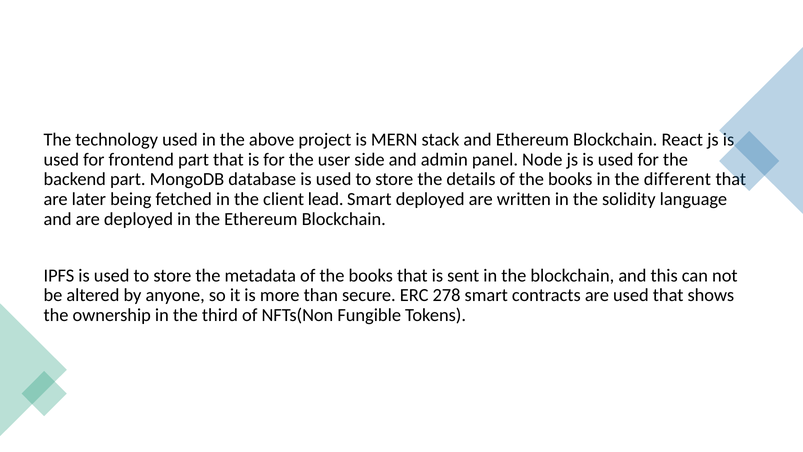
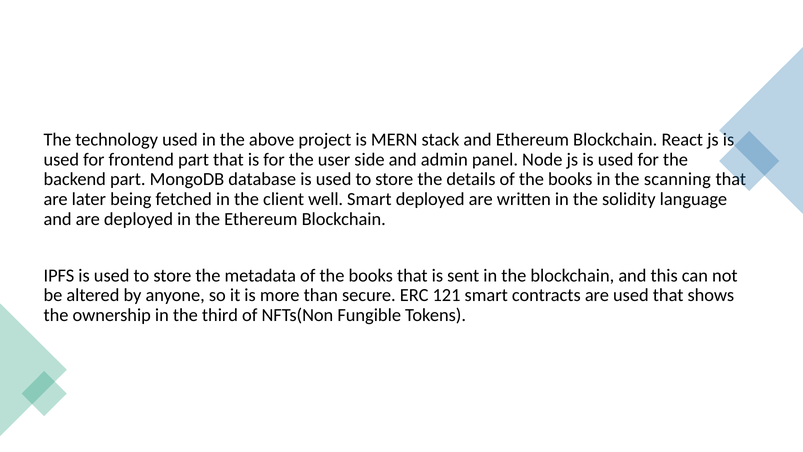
different: different -> scanning (677, 179)
lead: lead -> well (326, 199)
278: 278 -> 121 (447, 295)
